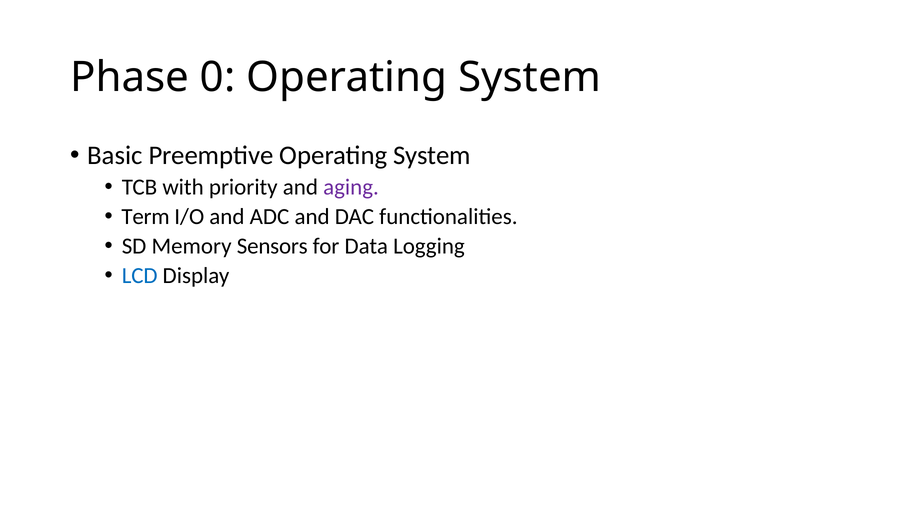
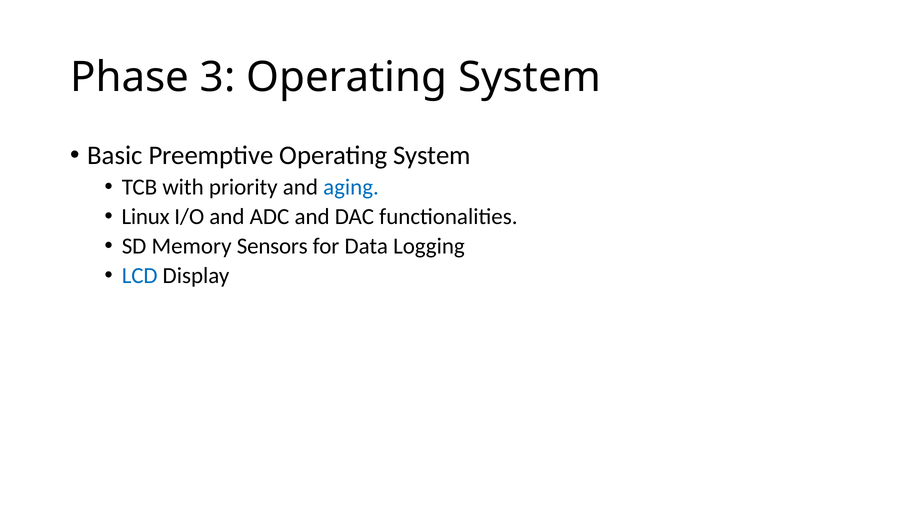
0: 0 -> 3 (218, 77)
aging colour: purple -> blue (351, 187)
Term: Term -> Linux (146, 217)
